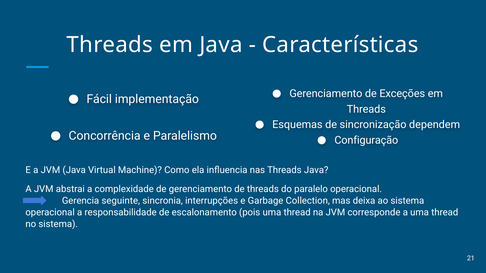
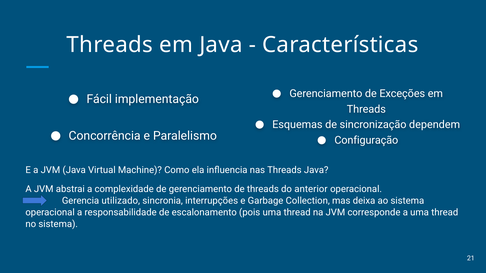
paralelo: paralelo -> anterior (311, 189)
seguinte: seguinte -> utilizado (121, 201)
